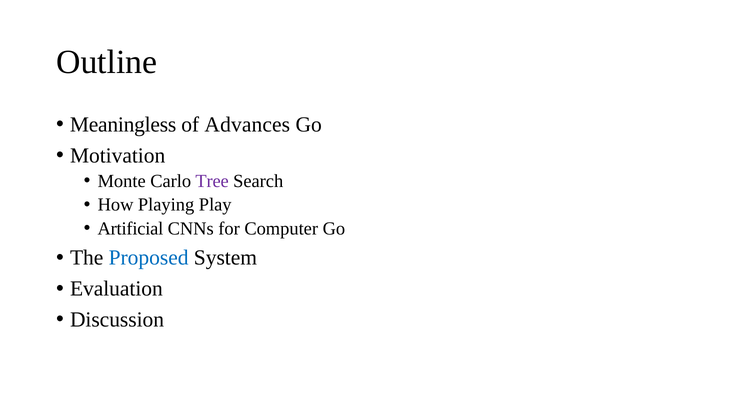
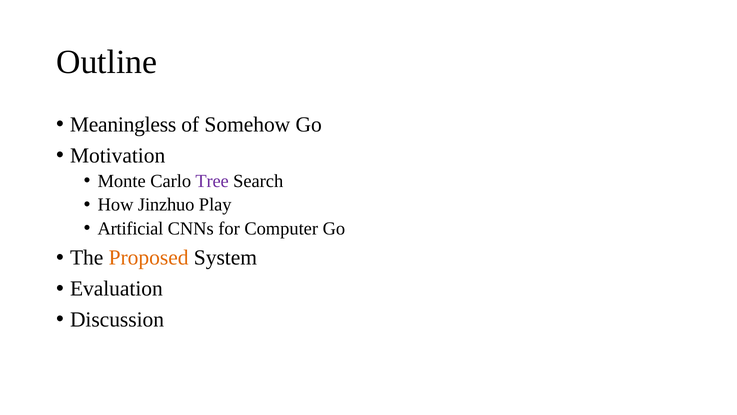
Advances: Advances -> Somehow (247, 125)
Playing: Playing -> Jinzhuo (166, 205)
Proposed colour: blue -> orange (149, 258)
